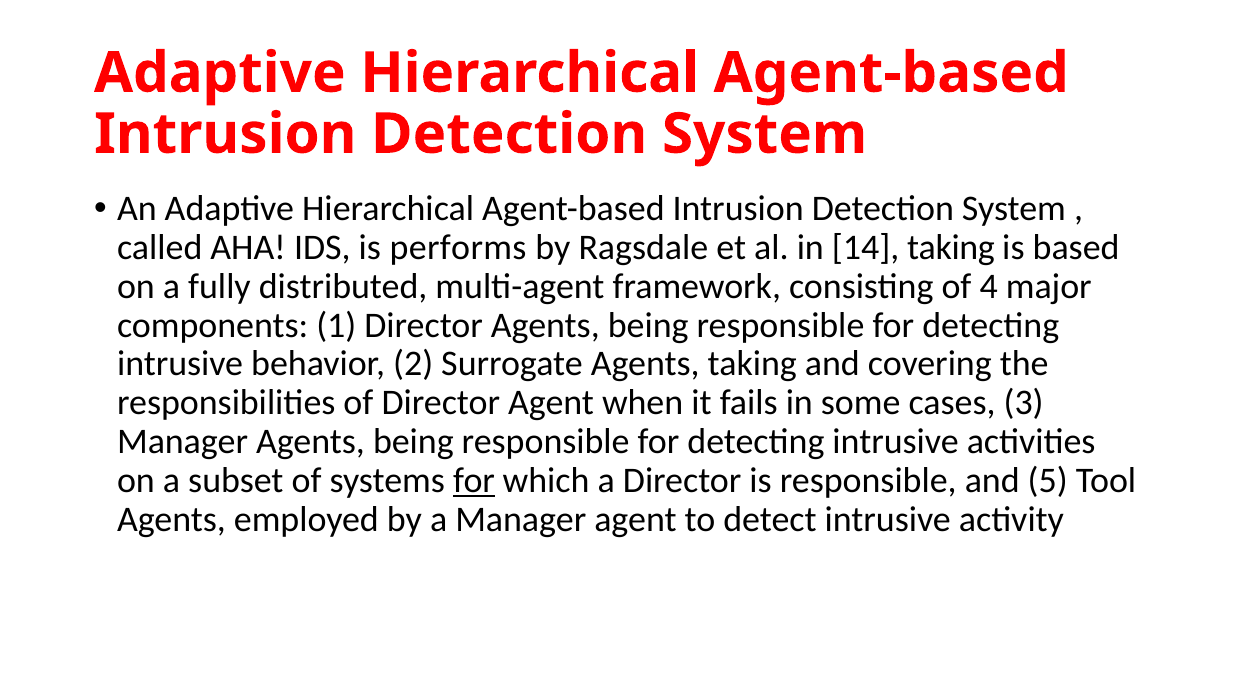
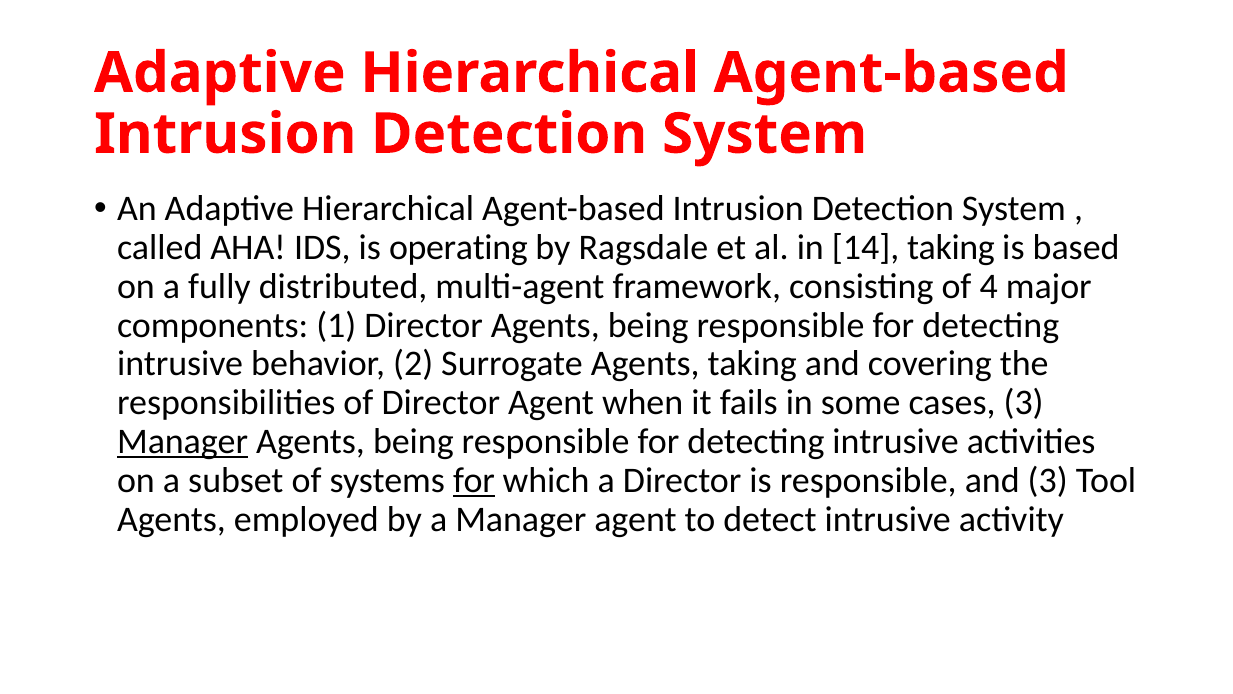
performs: performs -> operating (458, 247)
Manager underline: none -> present (183, 442)
and 5: 5 -> 3 (1048, 480)
